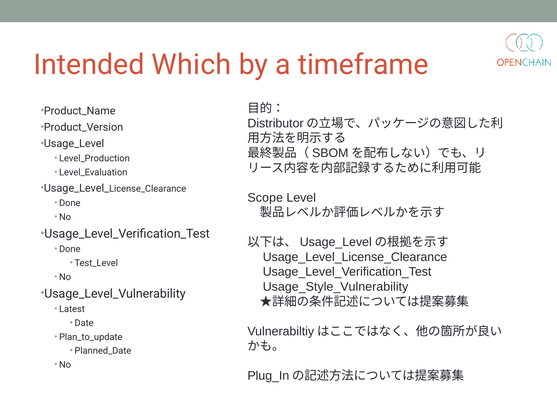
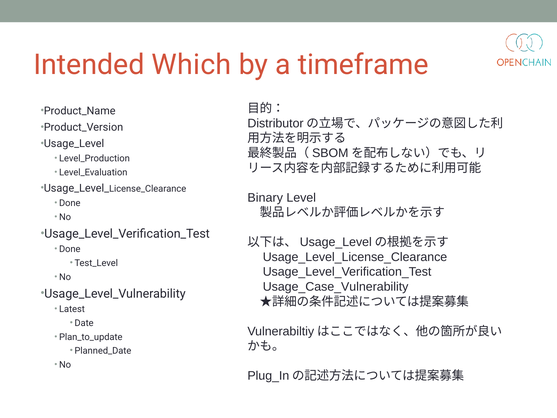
Scope: Scope -> Binary (265, 198)
Usage_Style_Vulnerability: Usage_Style_Vulnerability -> Usage_Case_Vulnerability (336, 287)
